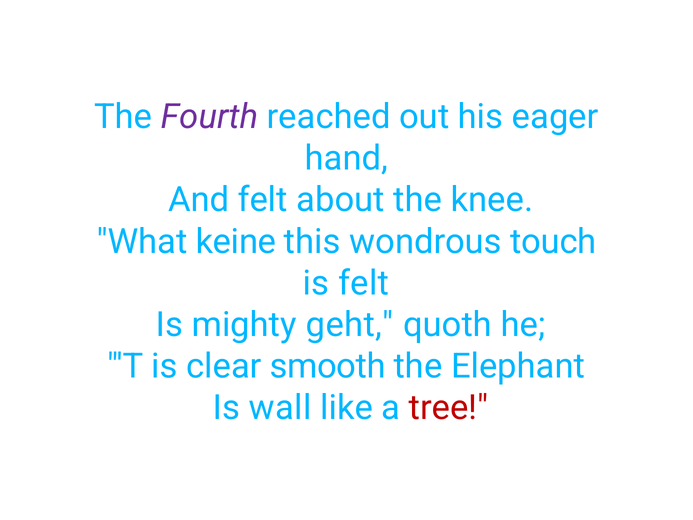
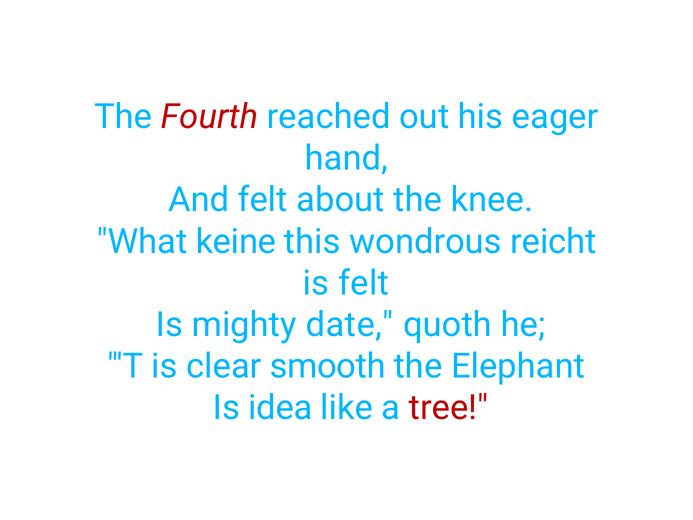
Fourth colour: purple -> red (210, 117)
touch: touch -> reicht (553, 241)
geht: geht -> date (350, 325)
wall: wall -> idea (280, 408)
